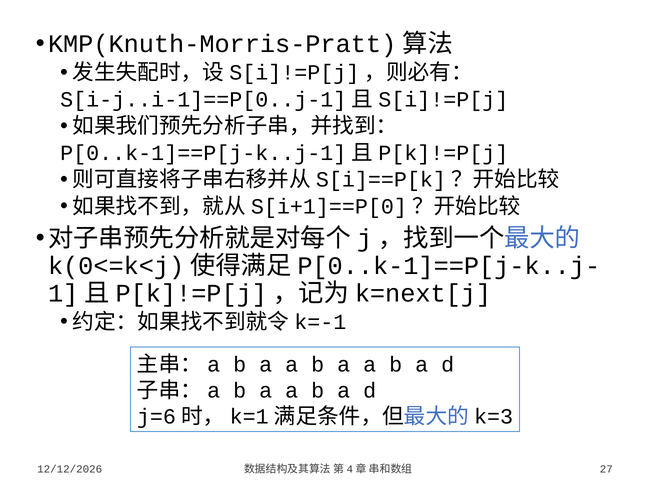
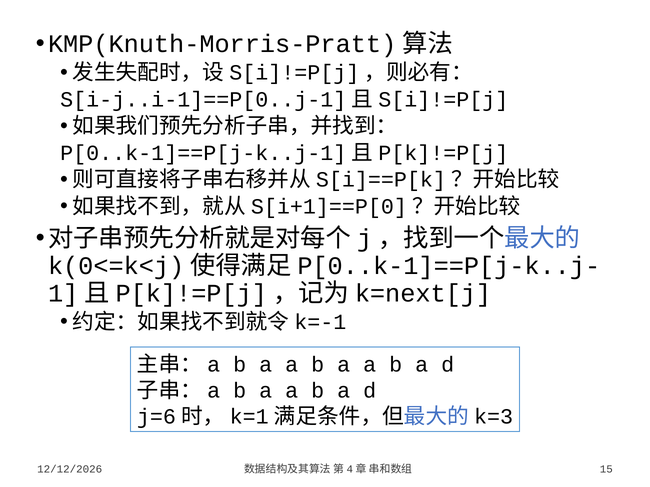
27: 27 -> 15 (606, 470)
